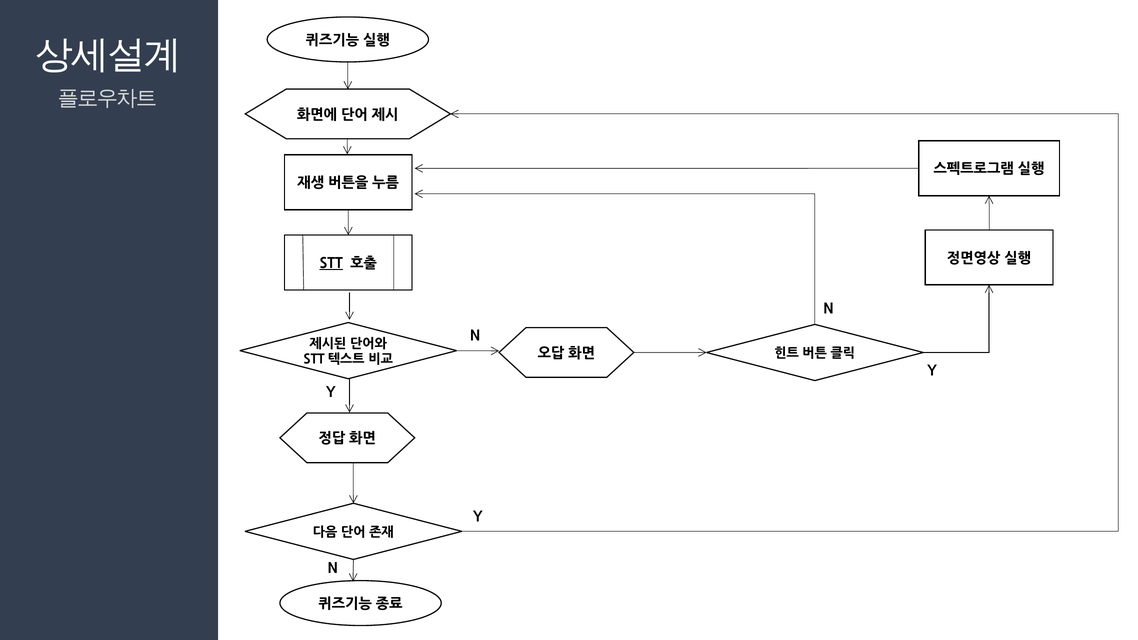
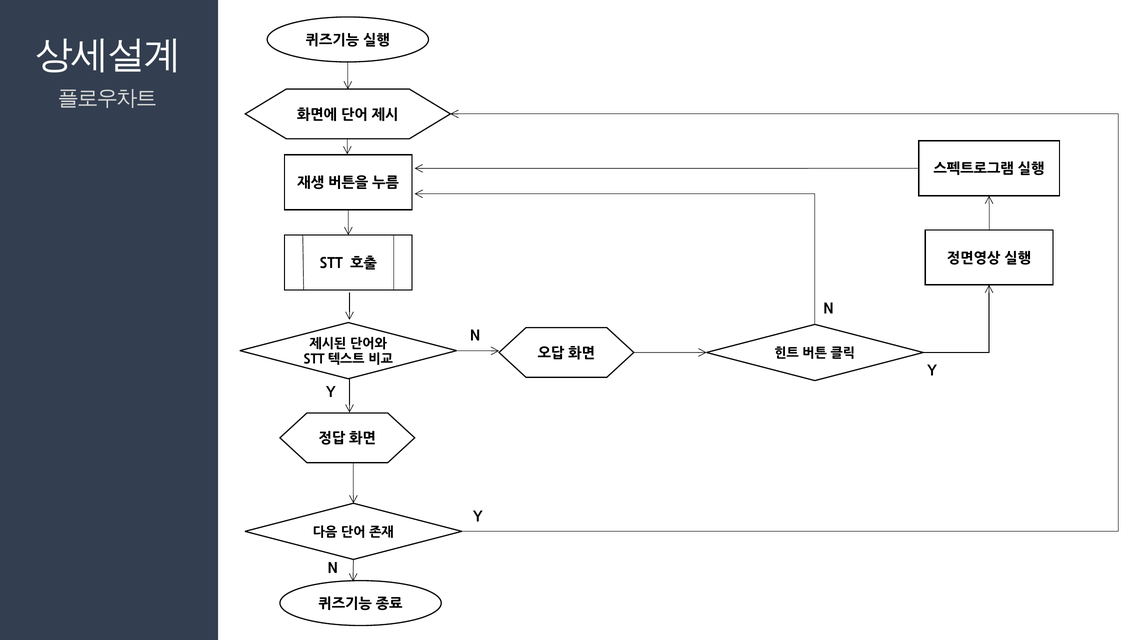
STT underline: present -> none (331, 264)
